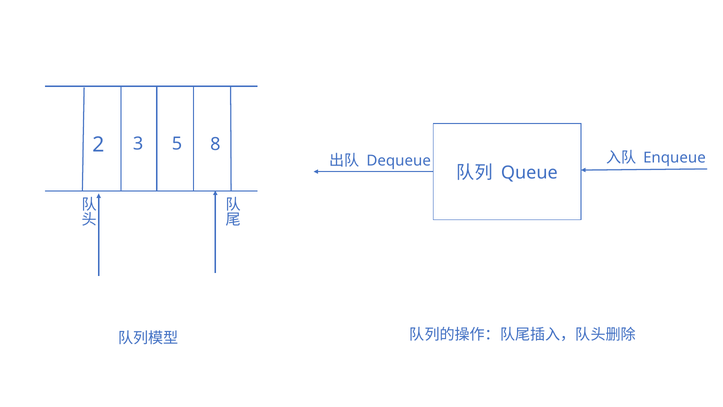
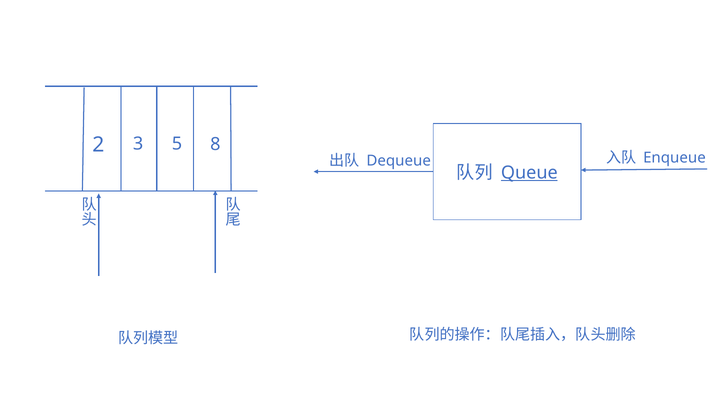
Queue underline: none -> present (529, 173)
